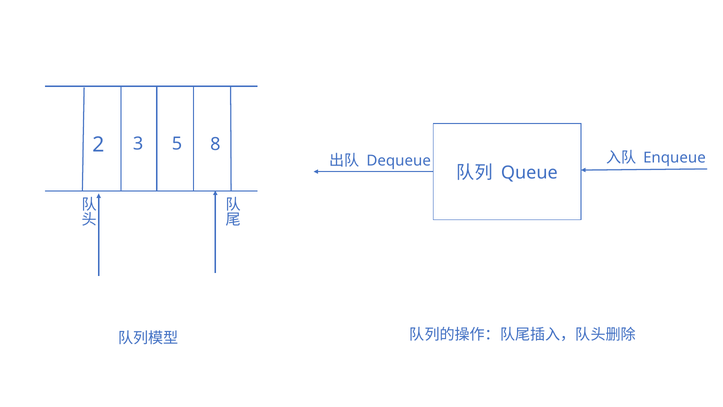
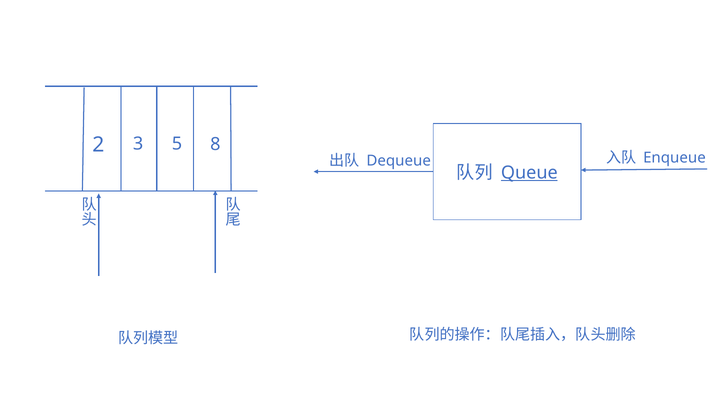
Queue underline: none -> present (529, 173)
